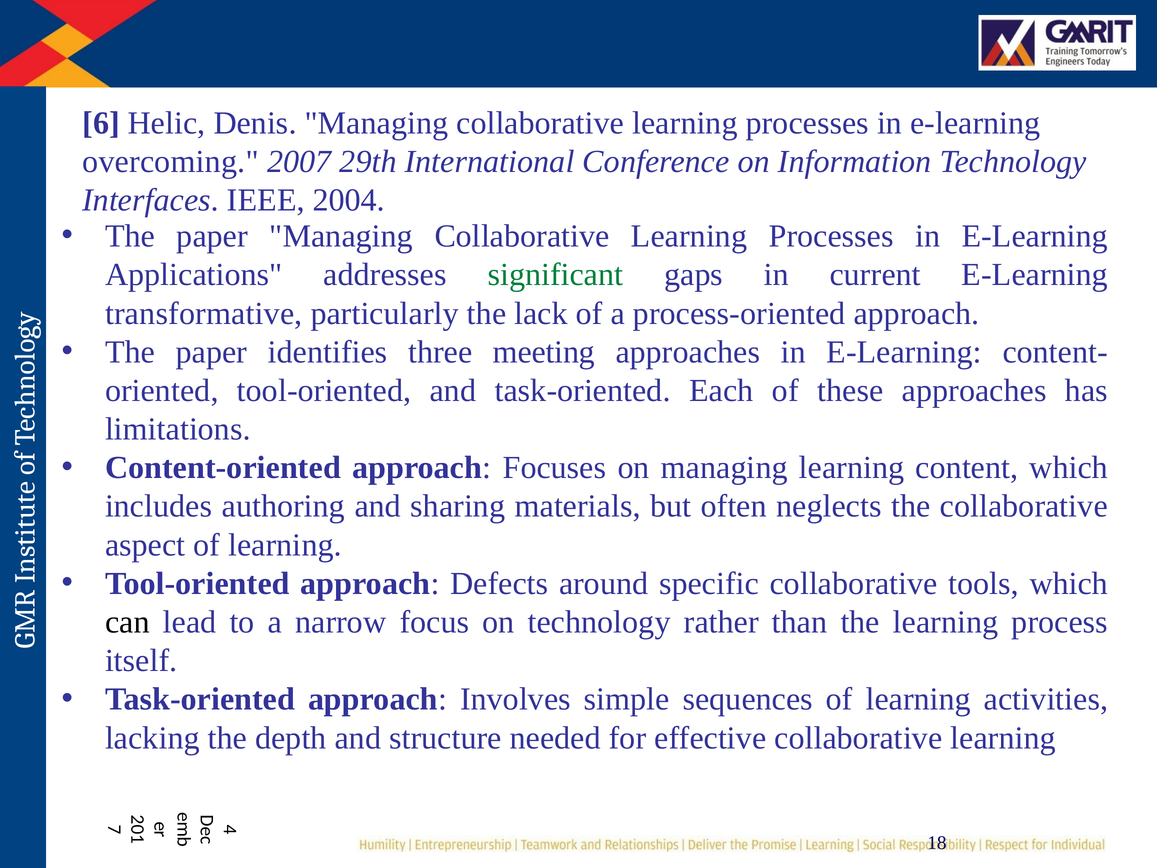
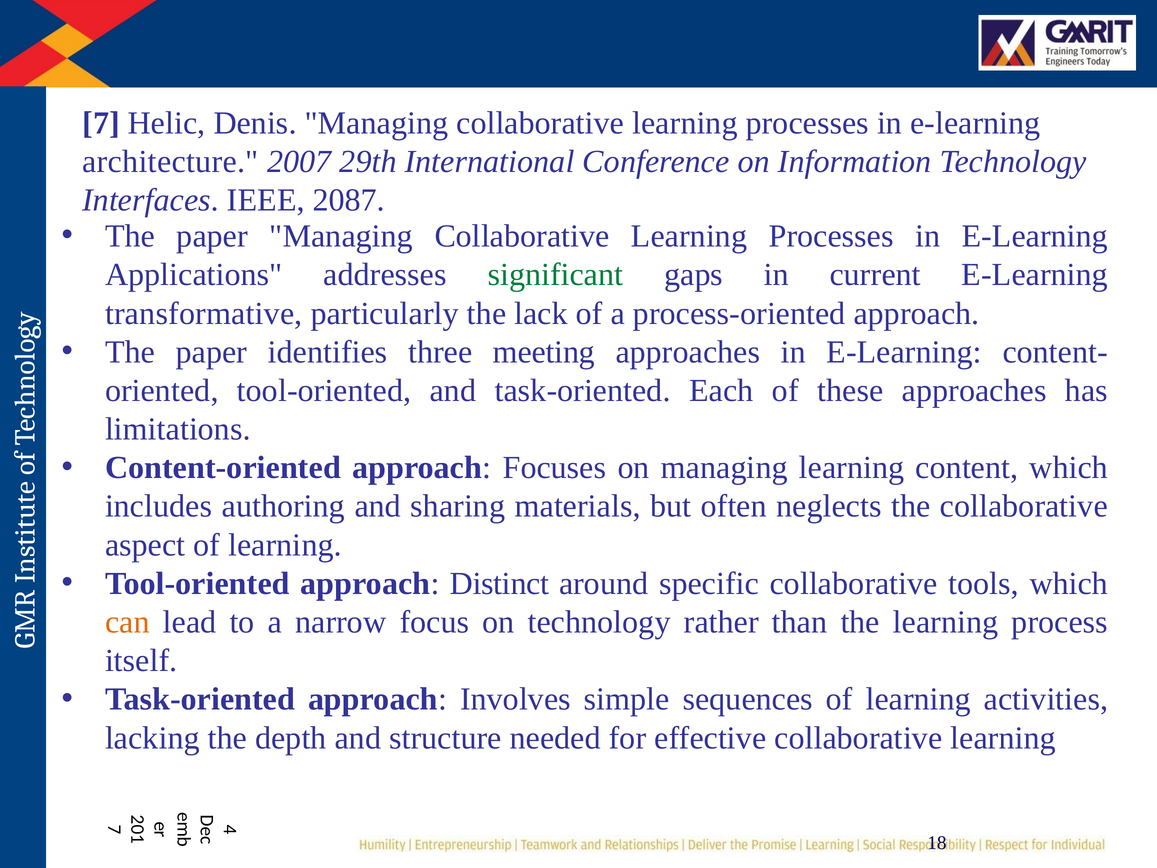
6: 6 -> 7 (101, 123)
overcoming: overcoming -> architecture (170, 162)
2004: 2004 -> 2087 (349, 200)
Defects: Defects -> Distinct (499, 583)
can colour: black -> orange (127, 622)
